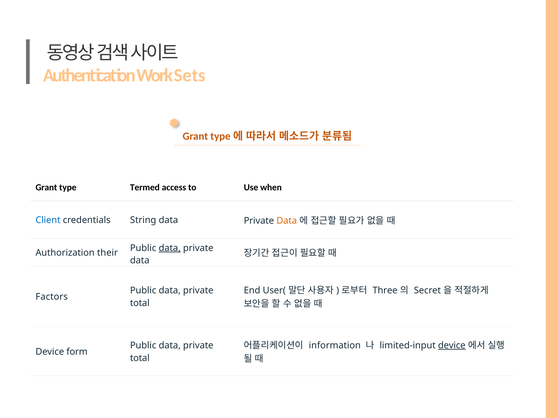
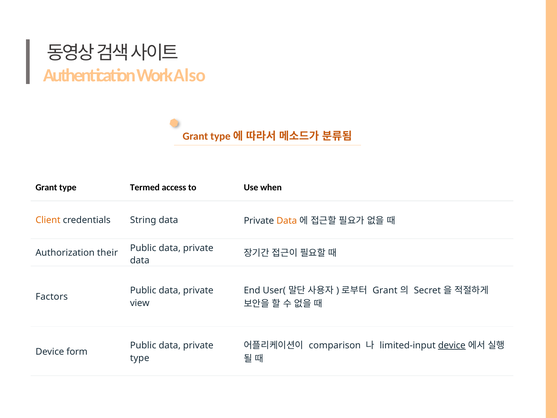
Sets: Sets -> Also (190, 75)
Client colour: blue -> orange (48, 220)
data underline: present -> none (170, 248)
Three: Three -> Grant (385, 290)
total: total -> view (140, 303)
information: information -> comparison (335, 345)
total: total -> type (140, 358)
